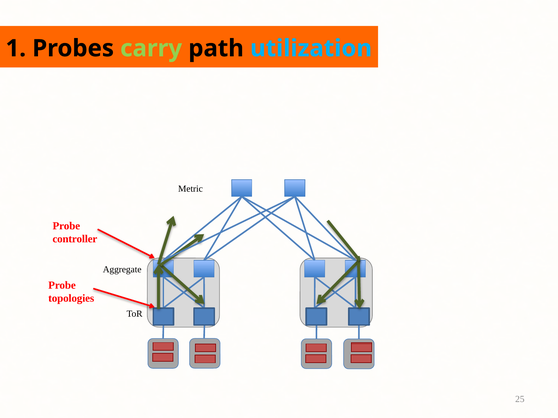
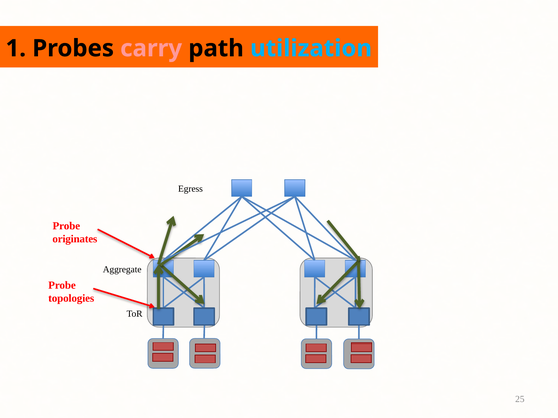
carry colour: light green -> pink (151, 48)
Metric: Metric -> Egress (190, 189)
controller: controller -> originates (75, 239)
